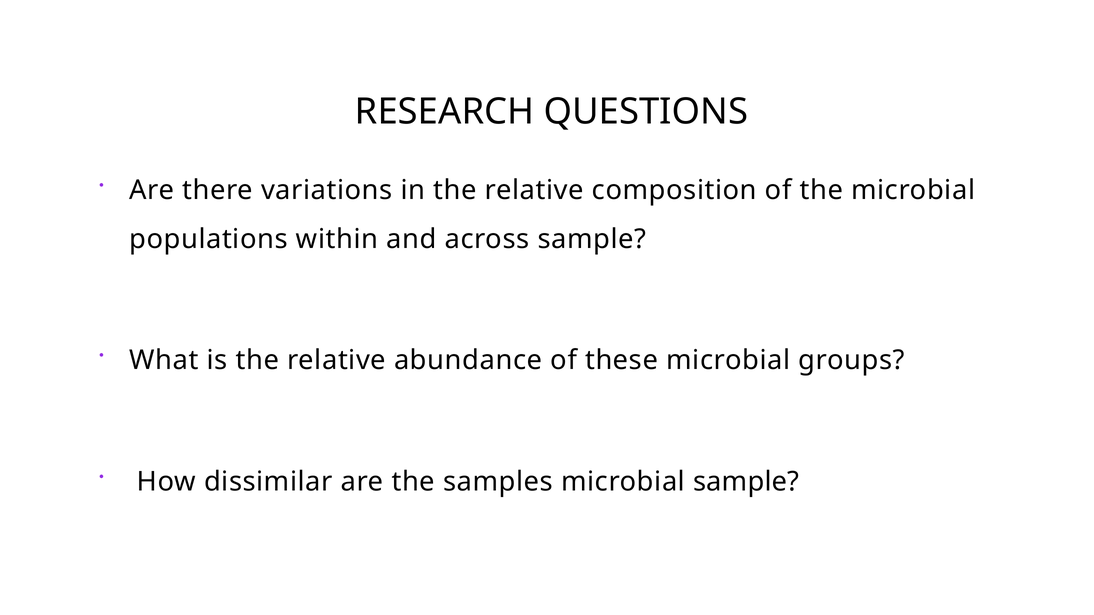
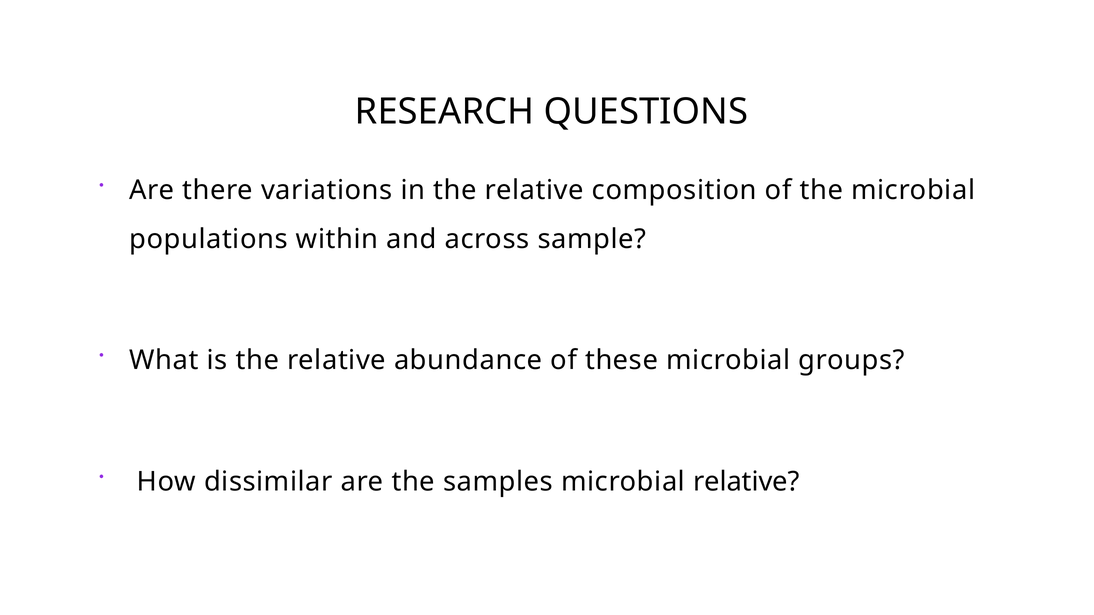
microbial sample: sample -> relative (746, 482)
